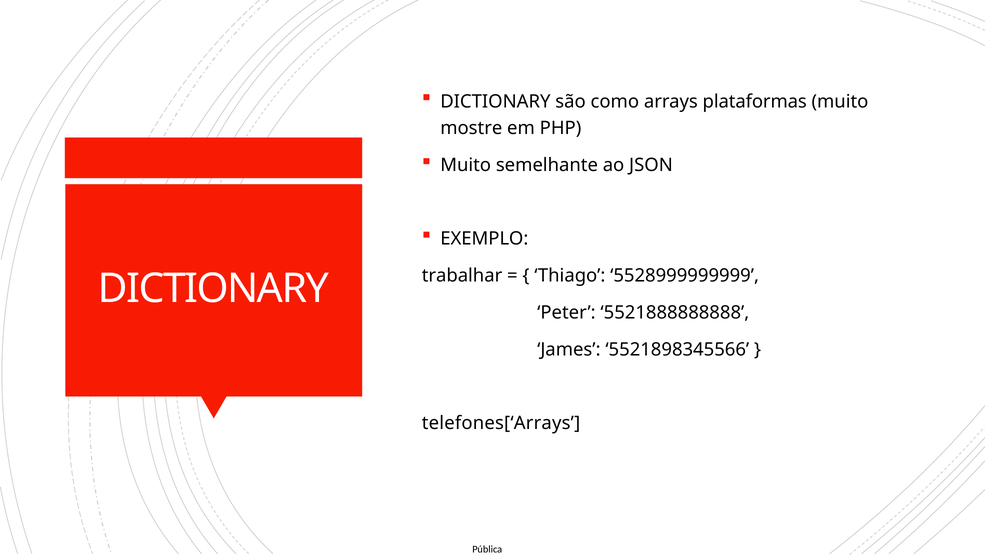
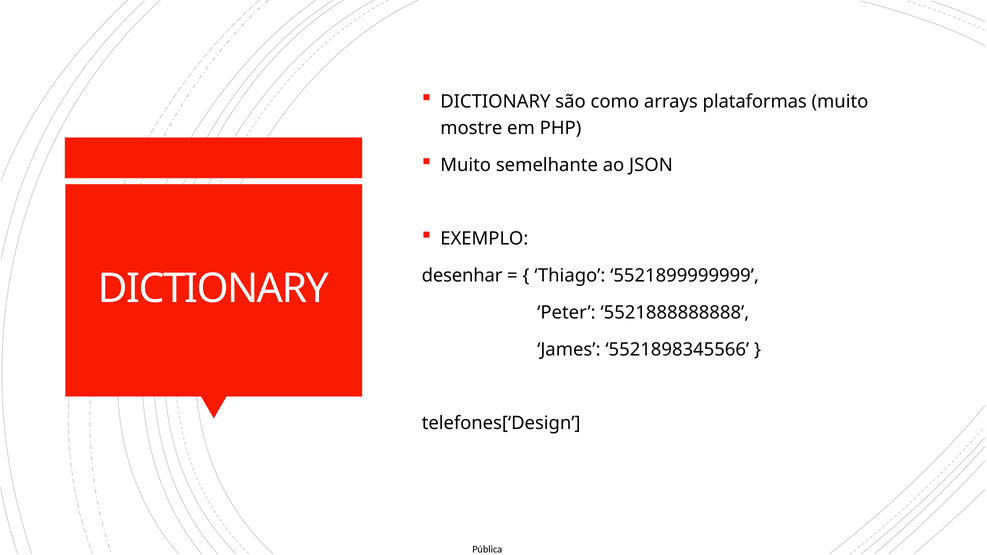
trabalhar: trabalhar -> desenhar (462, 276)
5528999999999: 5528999999999 -> 5521899999999 (685, 276)
telefones[‘Arrays: telefones[‘Arrays -> telefones[‘Design (501, 424)
